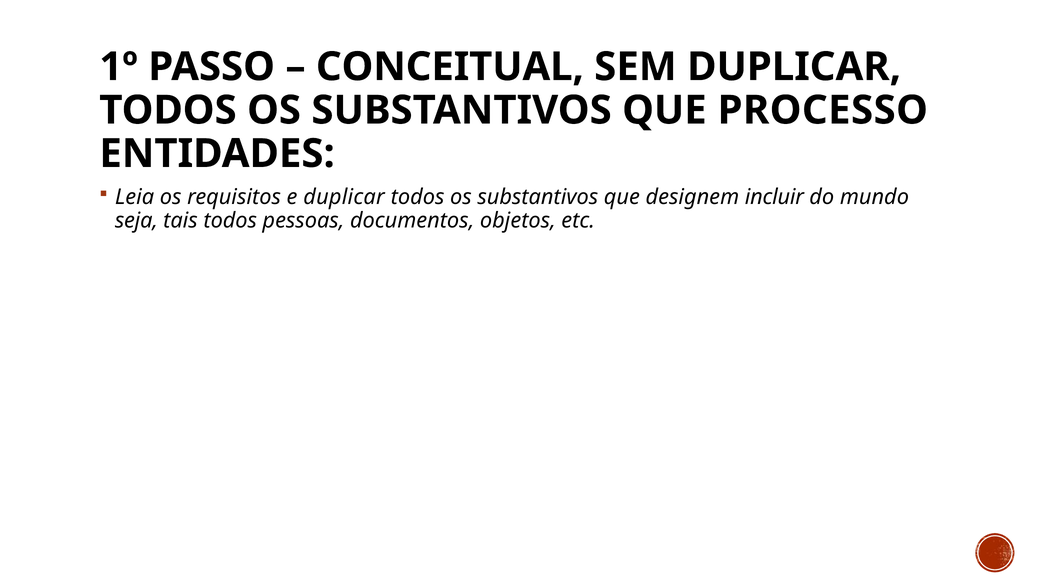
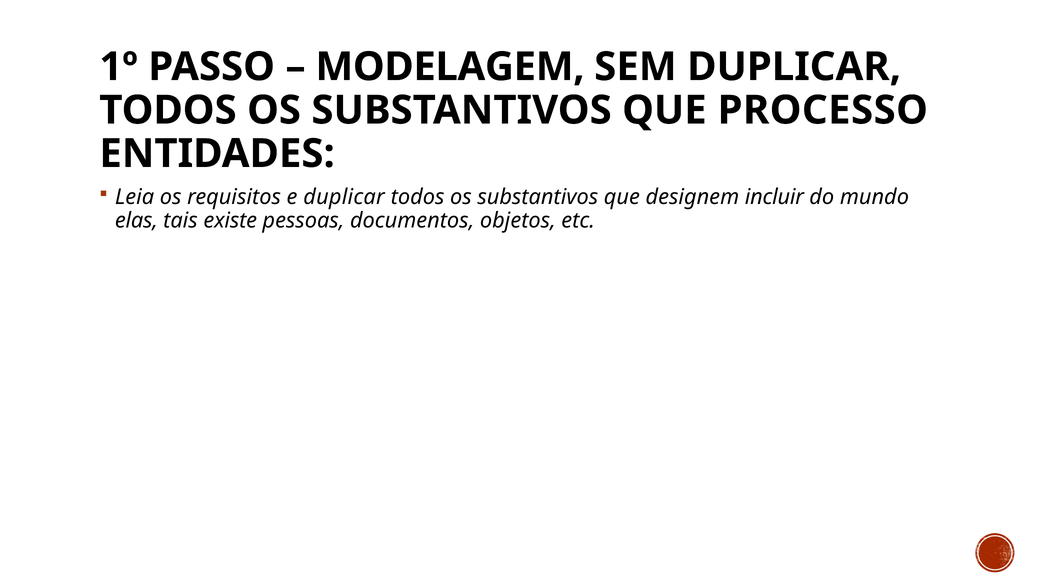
CONCEITUAL: CONCEITUAL -> MODELAGEM (450, 67)
seja: seja -> elas (136, 220)
tais todos: todos -> existe (230, 220)
